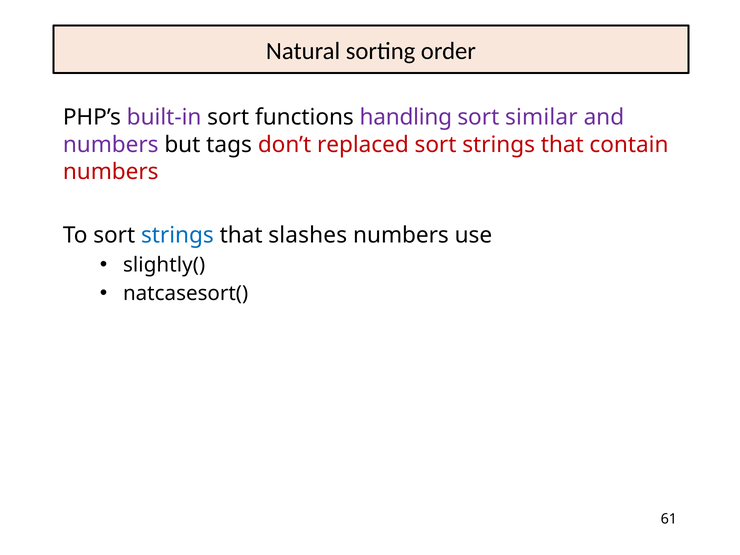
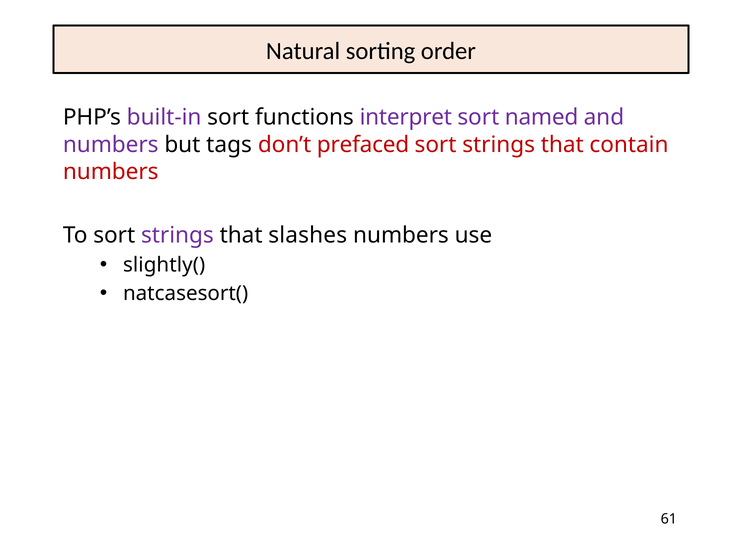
handling: handling -> interpret (406, 118)
similar: similar -> named (542, 118)
replaced: replaced -> prefaced (363, 145)
strings colour: blue -> purple (177, 235)
